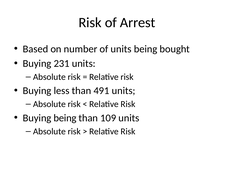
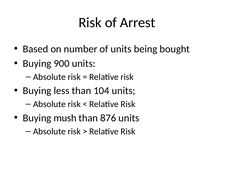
231: 231 -> 900 (62, 64)
491: 491 -> 104 (101, 91)
Buying being: being -> mush (65, 118)
109: 109 -> 876 (108, 118)
